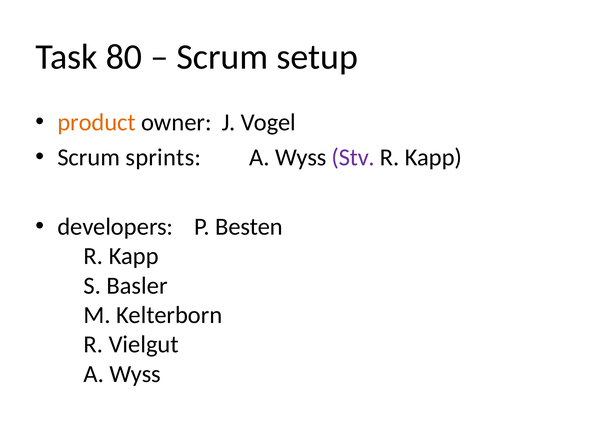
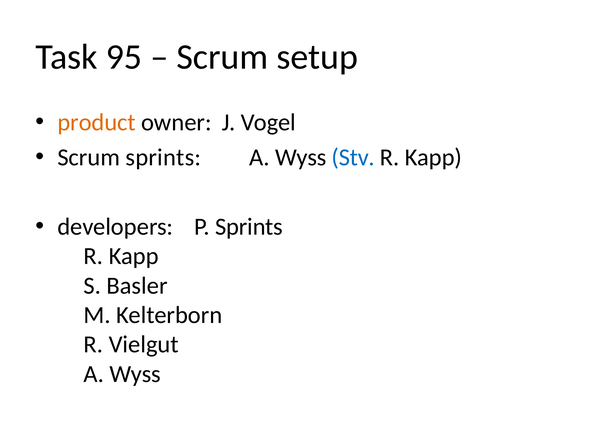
80: 80 -> 95 (124, 57)
Stv colour: purple -> blue (353, 157)
P Besten: Besten -> Sprints (249, 227)
